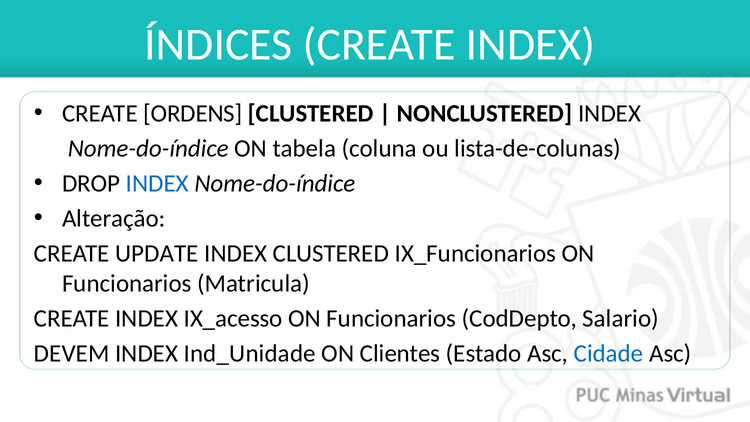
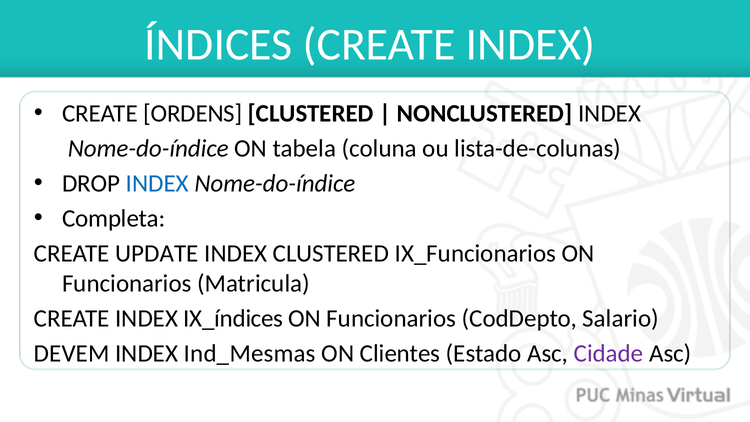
Alteração: Alteração -> Completa (114, 218)
IX_acesso: IX_acesso -> IX_índices (233, 318)
Ind_Unidade: Ind_Unidade -> Ind_Mesmas (250, 353)
Cidade colour: blue -> purple (609, 353)
